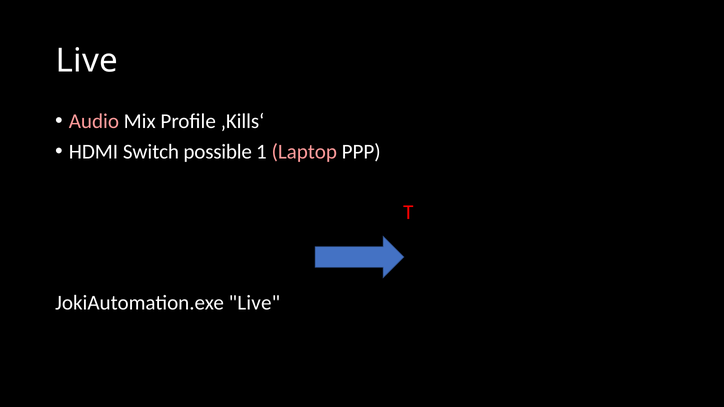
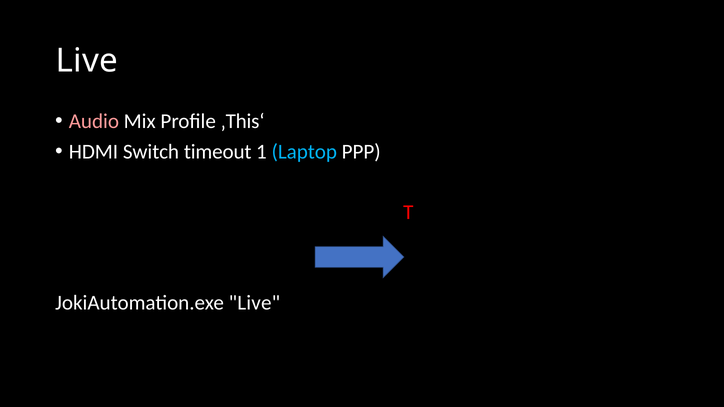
‚Kills‘: ‚Kills‘ -> ‚This‘ (243, 121)
possible: possible -> timeout (218, 152)
Laptop colour: pink -> light blue (304, 152)
